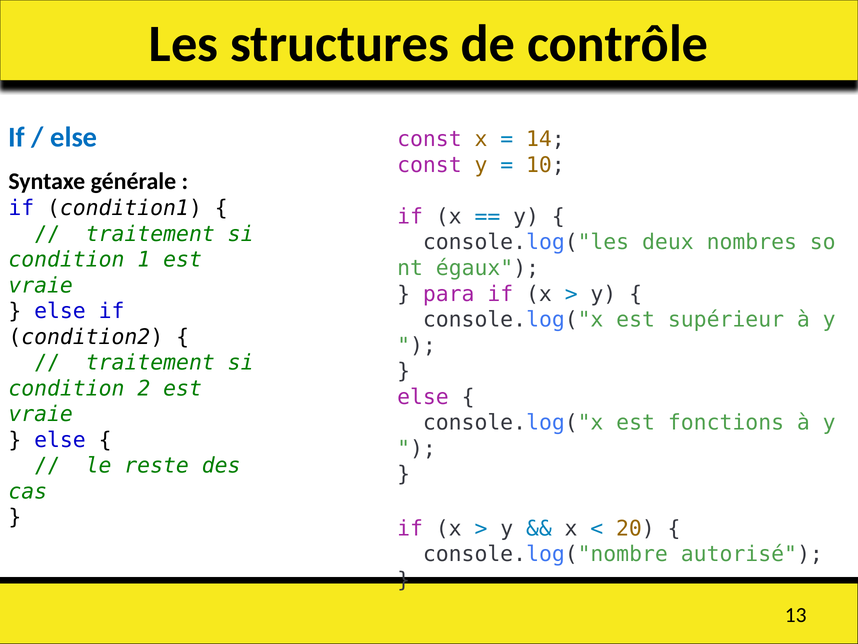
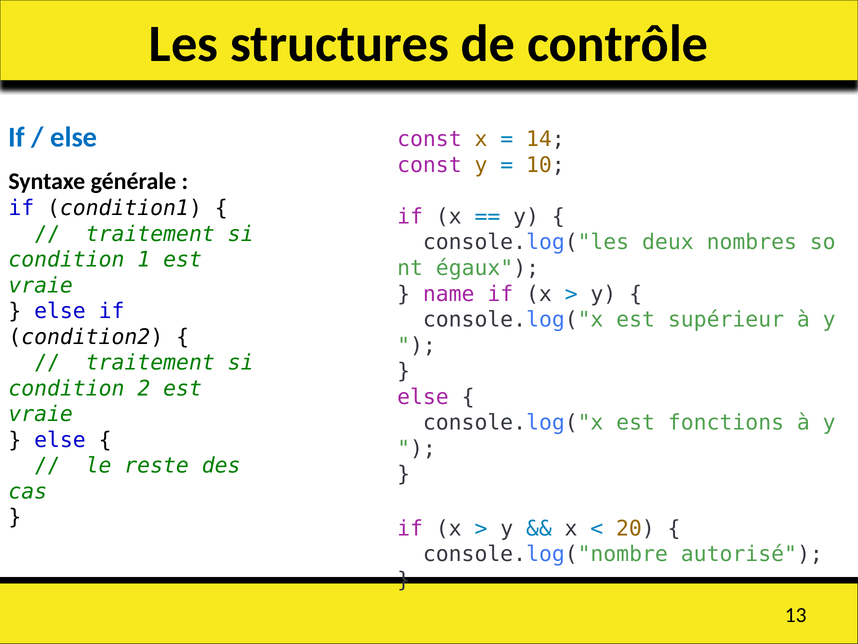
para: para -> name (449, 294)
